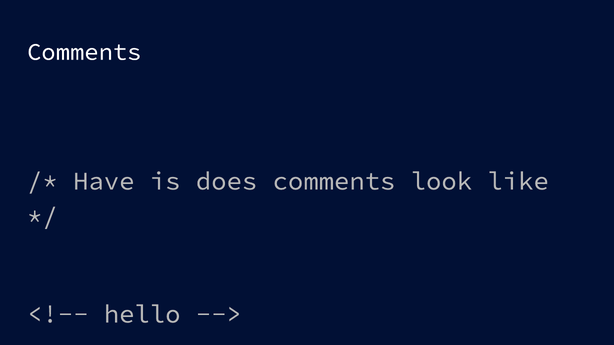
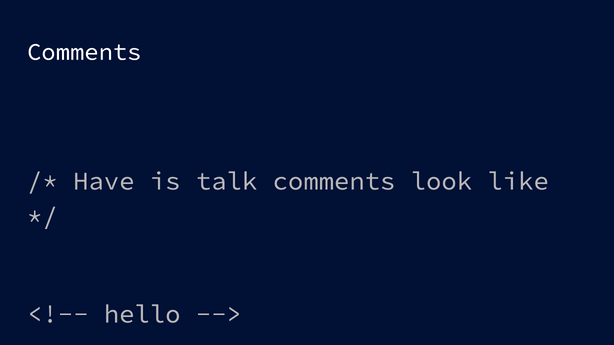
does: does -> talk (227, 181)
